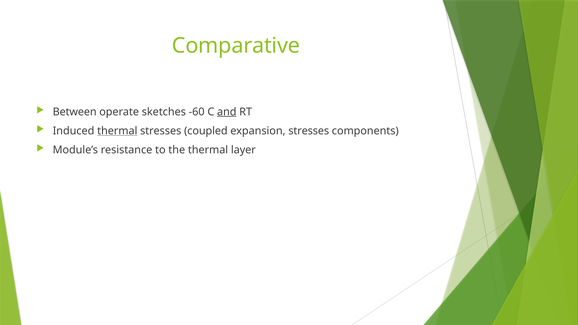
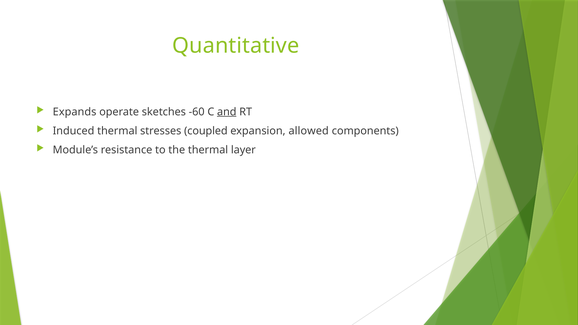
Comparative: Comparative -> Quantitative (236, 46)
Between: Between -> Expands (75, 112)
thermal underline: present -> none (117, 131)
expansion stresses: stresses -> allowed (309, 131)
